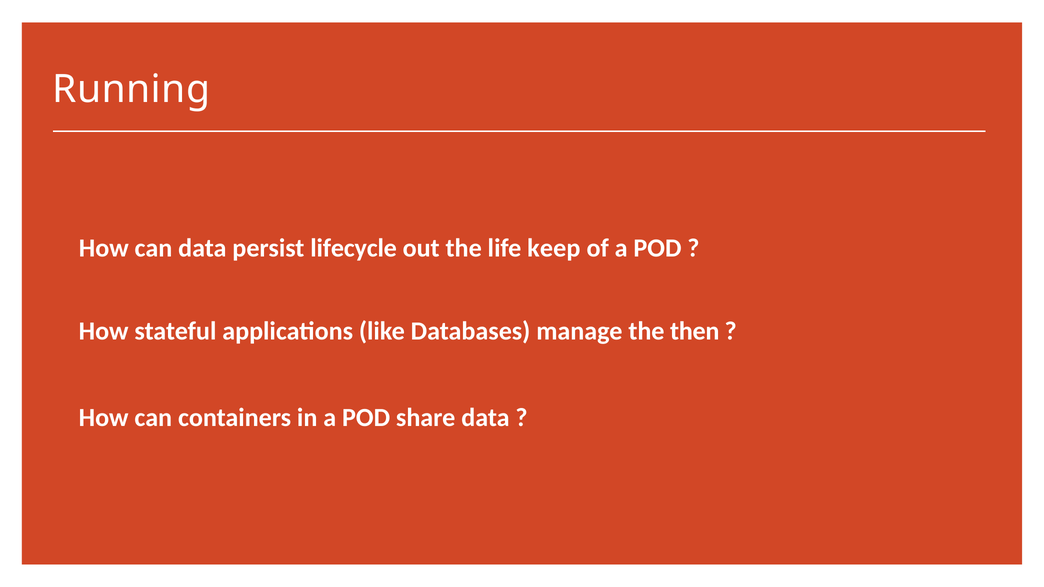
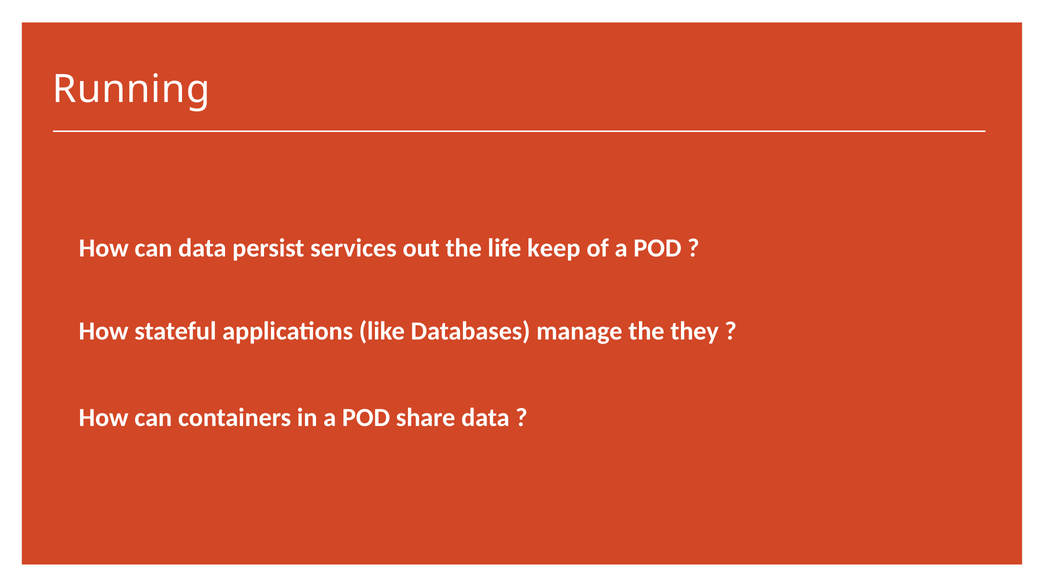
lifecycle: lifecycle -> services (354, 248)
then: then -> they (695, 331)
